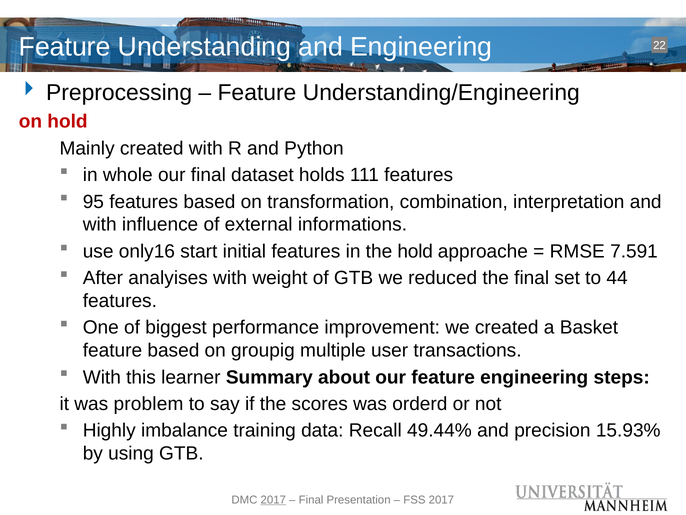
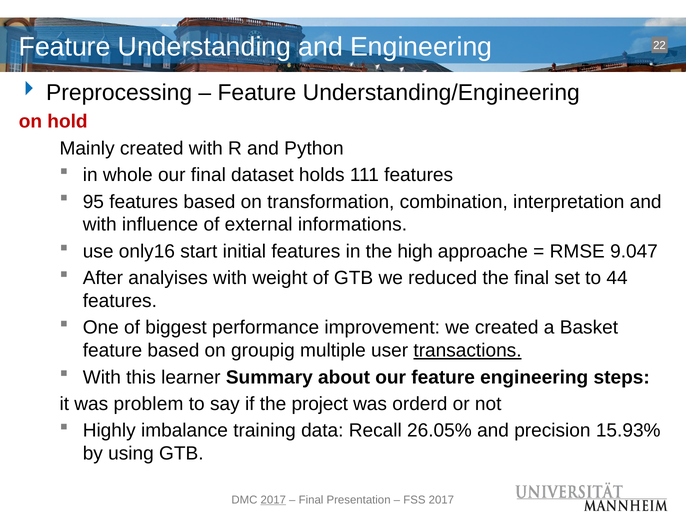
the hold: hold -> high (415, 251)
7.591: 7.591 -> 9.047 (634, 251)
transactions underline: none -> present (468, 350)
scores: scores -> project (320, 404)
49.44%: 49.44% -> 26.05% (439, 430)
